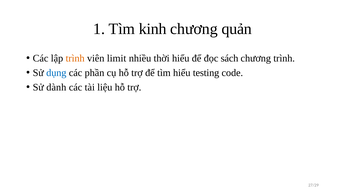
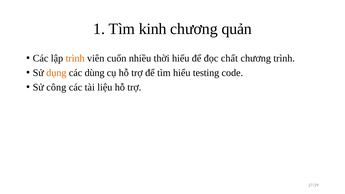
limit: limit -> cuốn (117, 58)
sách: sách -> chất (229, 58)
dụng colour: blue -> orange (56, 73)
phần: phần -> dùng (95, 73)
dành: dành -> công (56, 87)
